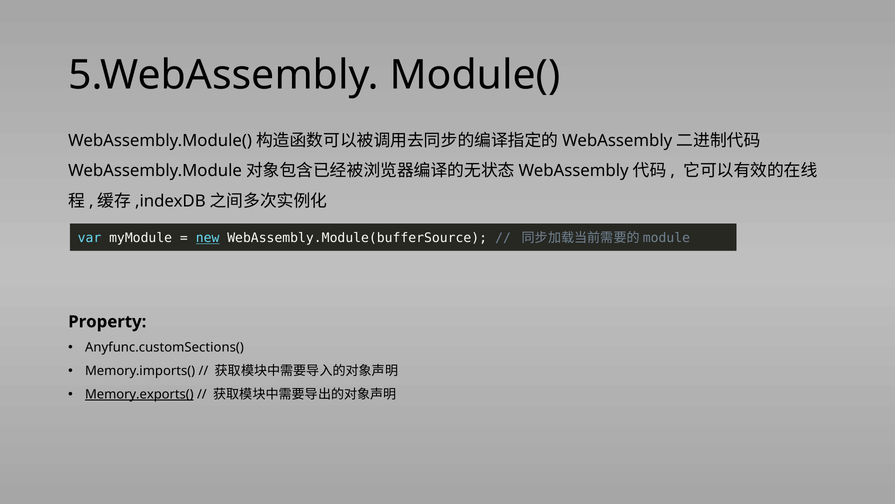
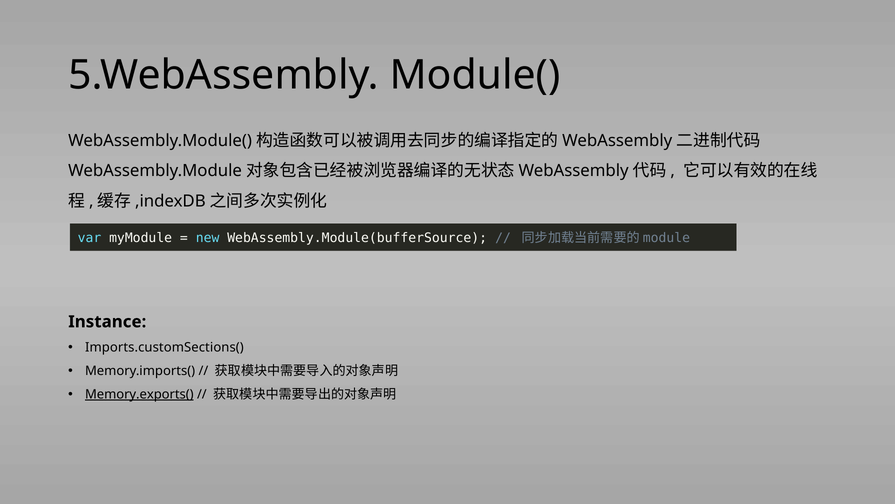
new underline: present -> none (208, 238)
Property: Property -> Instance (107, 321)
Anyfunc.customSections(: Anyfunc.customSections( -> Imports.customSections( (164, 347)
